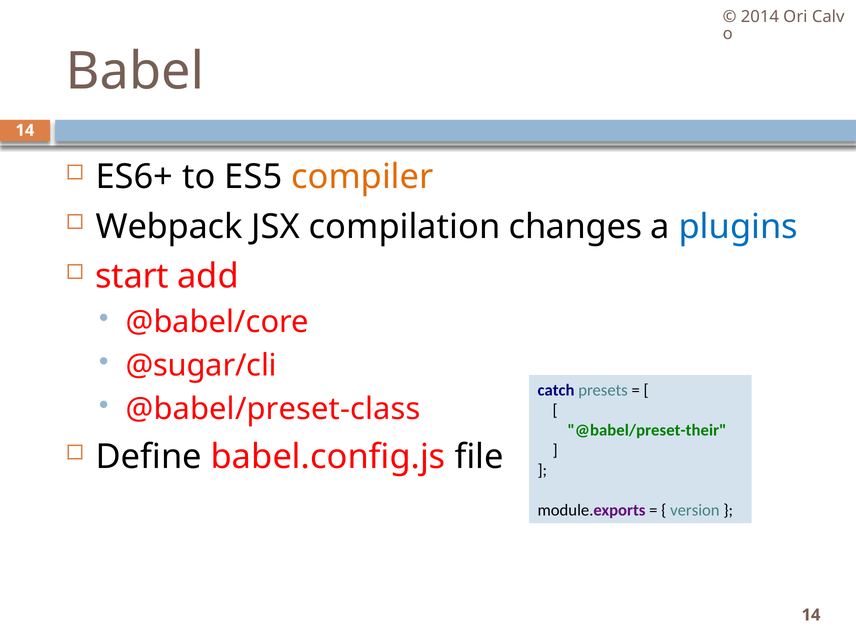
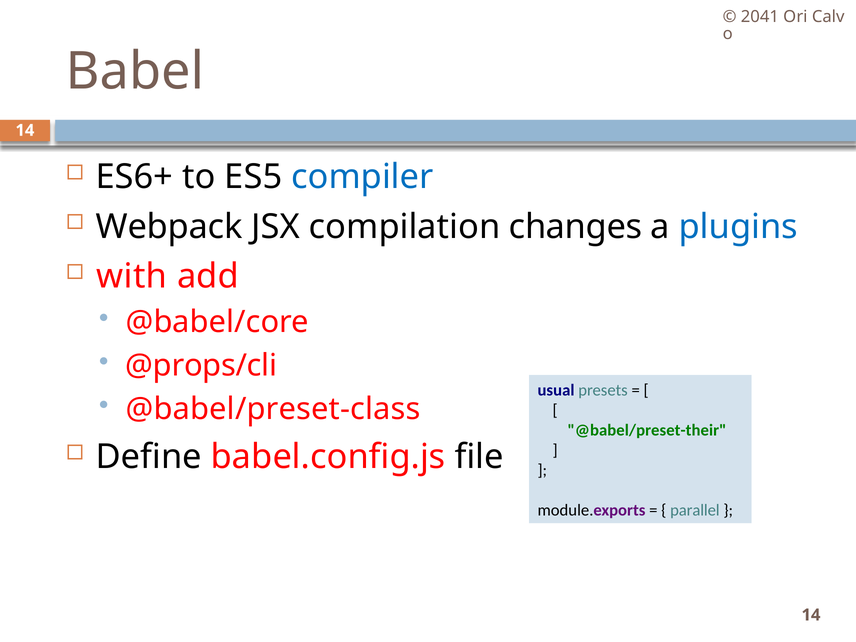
2014: 2014 -> 2041 (760, 17)
compiler colour: orange -> blue (362, 177)
start: start -> with (132, 277)
@sugar/cli: @sugar/cli -> @props/cli (201, 366)
catch: catch -> usual (556, 390)
version: version -> parallel (695, 510)
